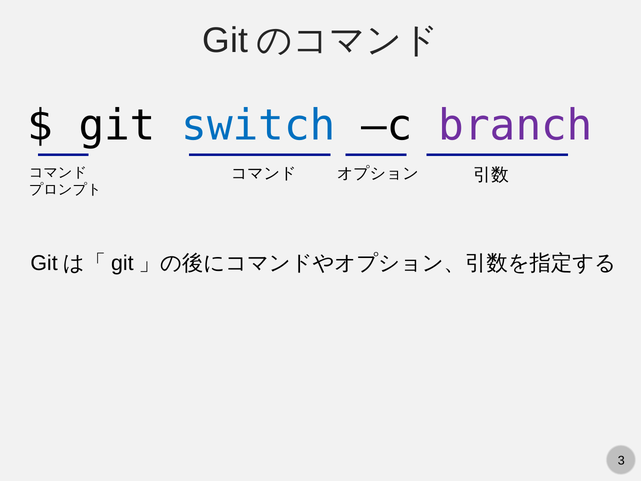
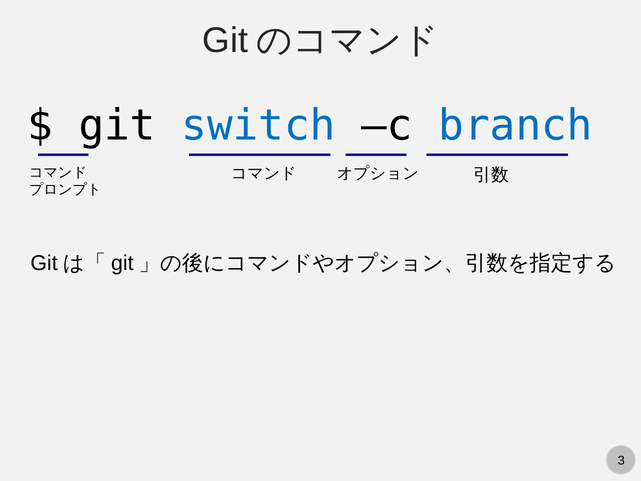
branch colour: purple -> blue (516, 126)
